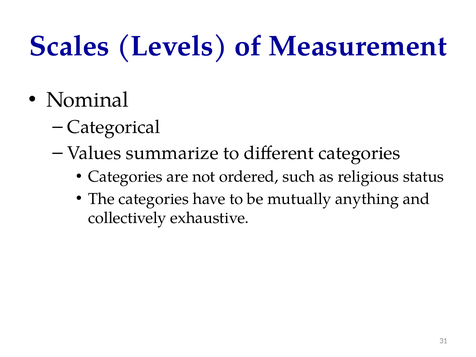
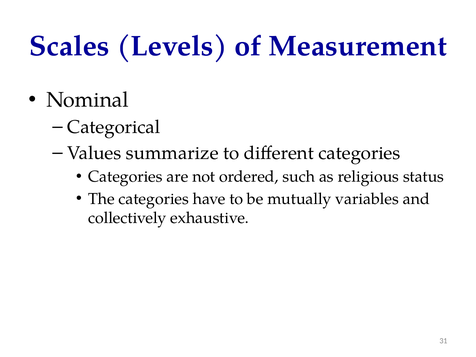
anything: anything -> variables (367, 199)
